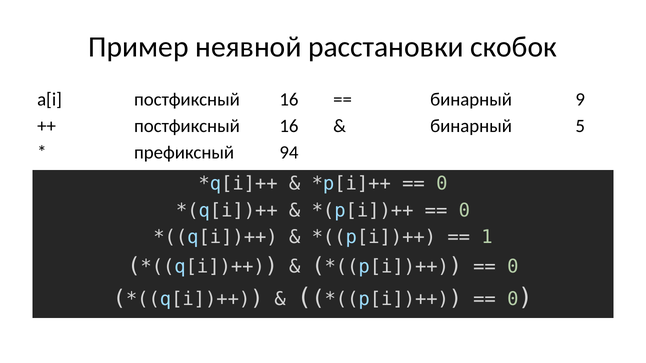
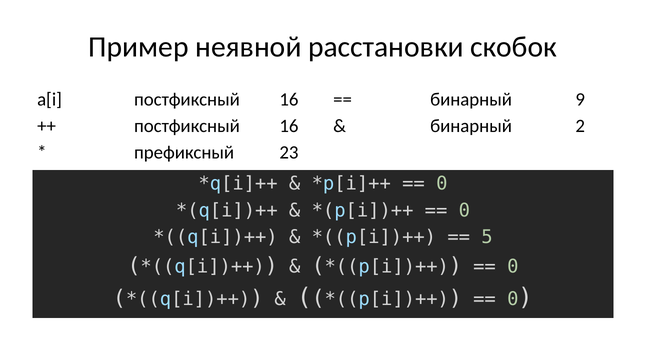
5: 5 -> 2 (580, 126)
94: 94 -> 23 (289, 152)
1: 1 -> 5 (487, 237)
